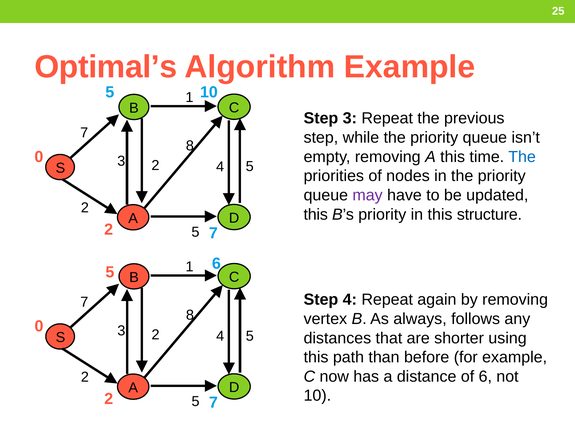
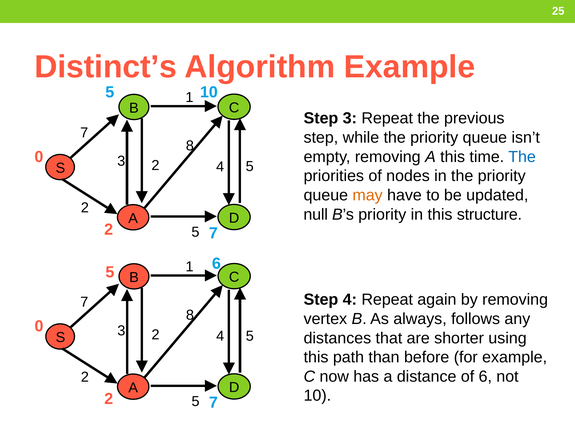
Optimal’s: Optimal’s -> Distinct’s (106, 67)
may colour: purple -> orange (368, 195)
this: this -> null (316, 214)
